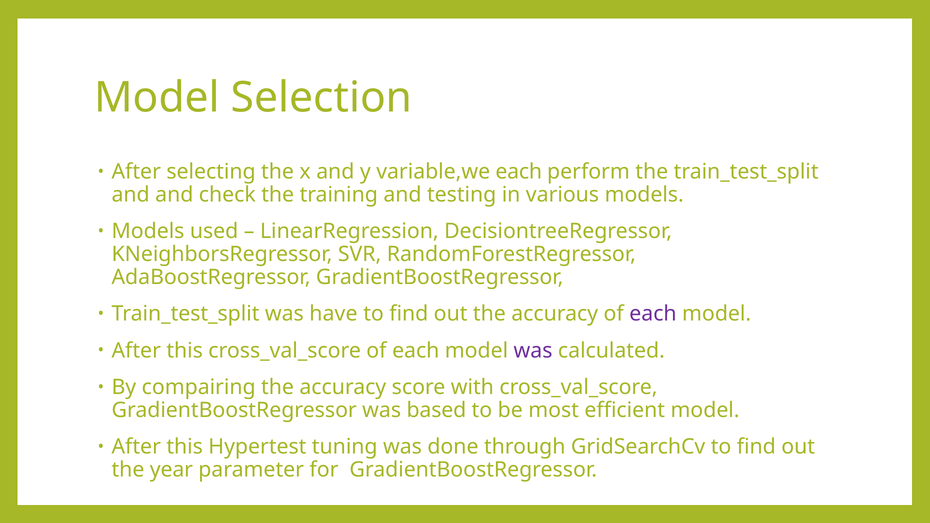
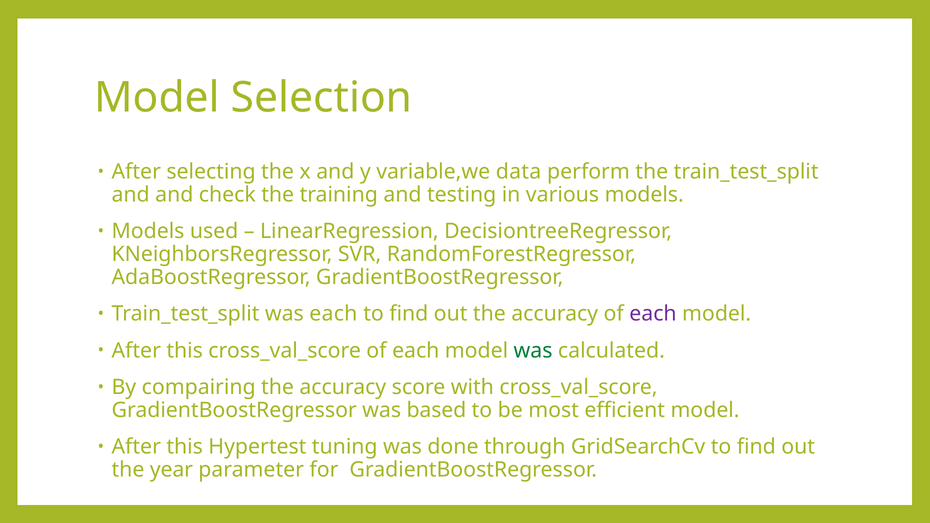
variable,we each: each -> data (519, 172)
was have: have -> each (333, 314)
was colour: purple -> green (533, 351)
